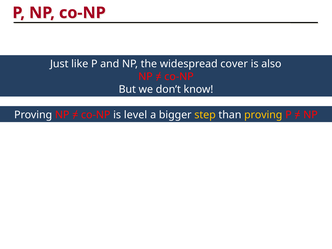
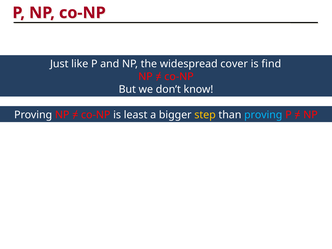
also: also -> find (271, 64)
level: level -> least (136, 115)
proving colour: yellow -> light blue (263, 115)
